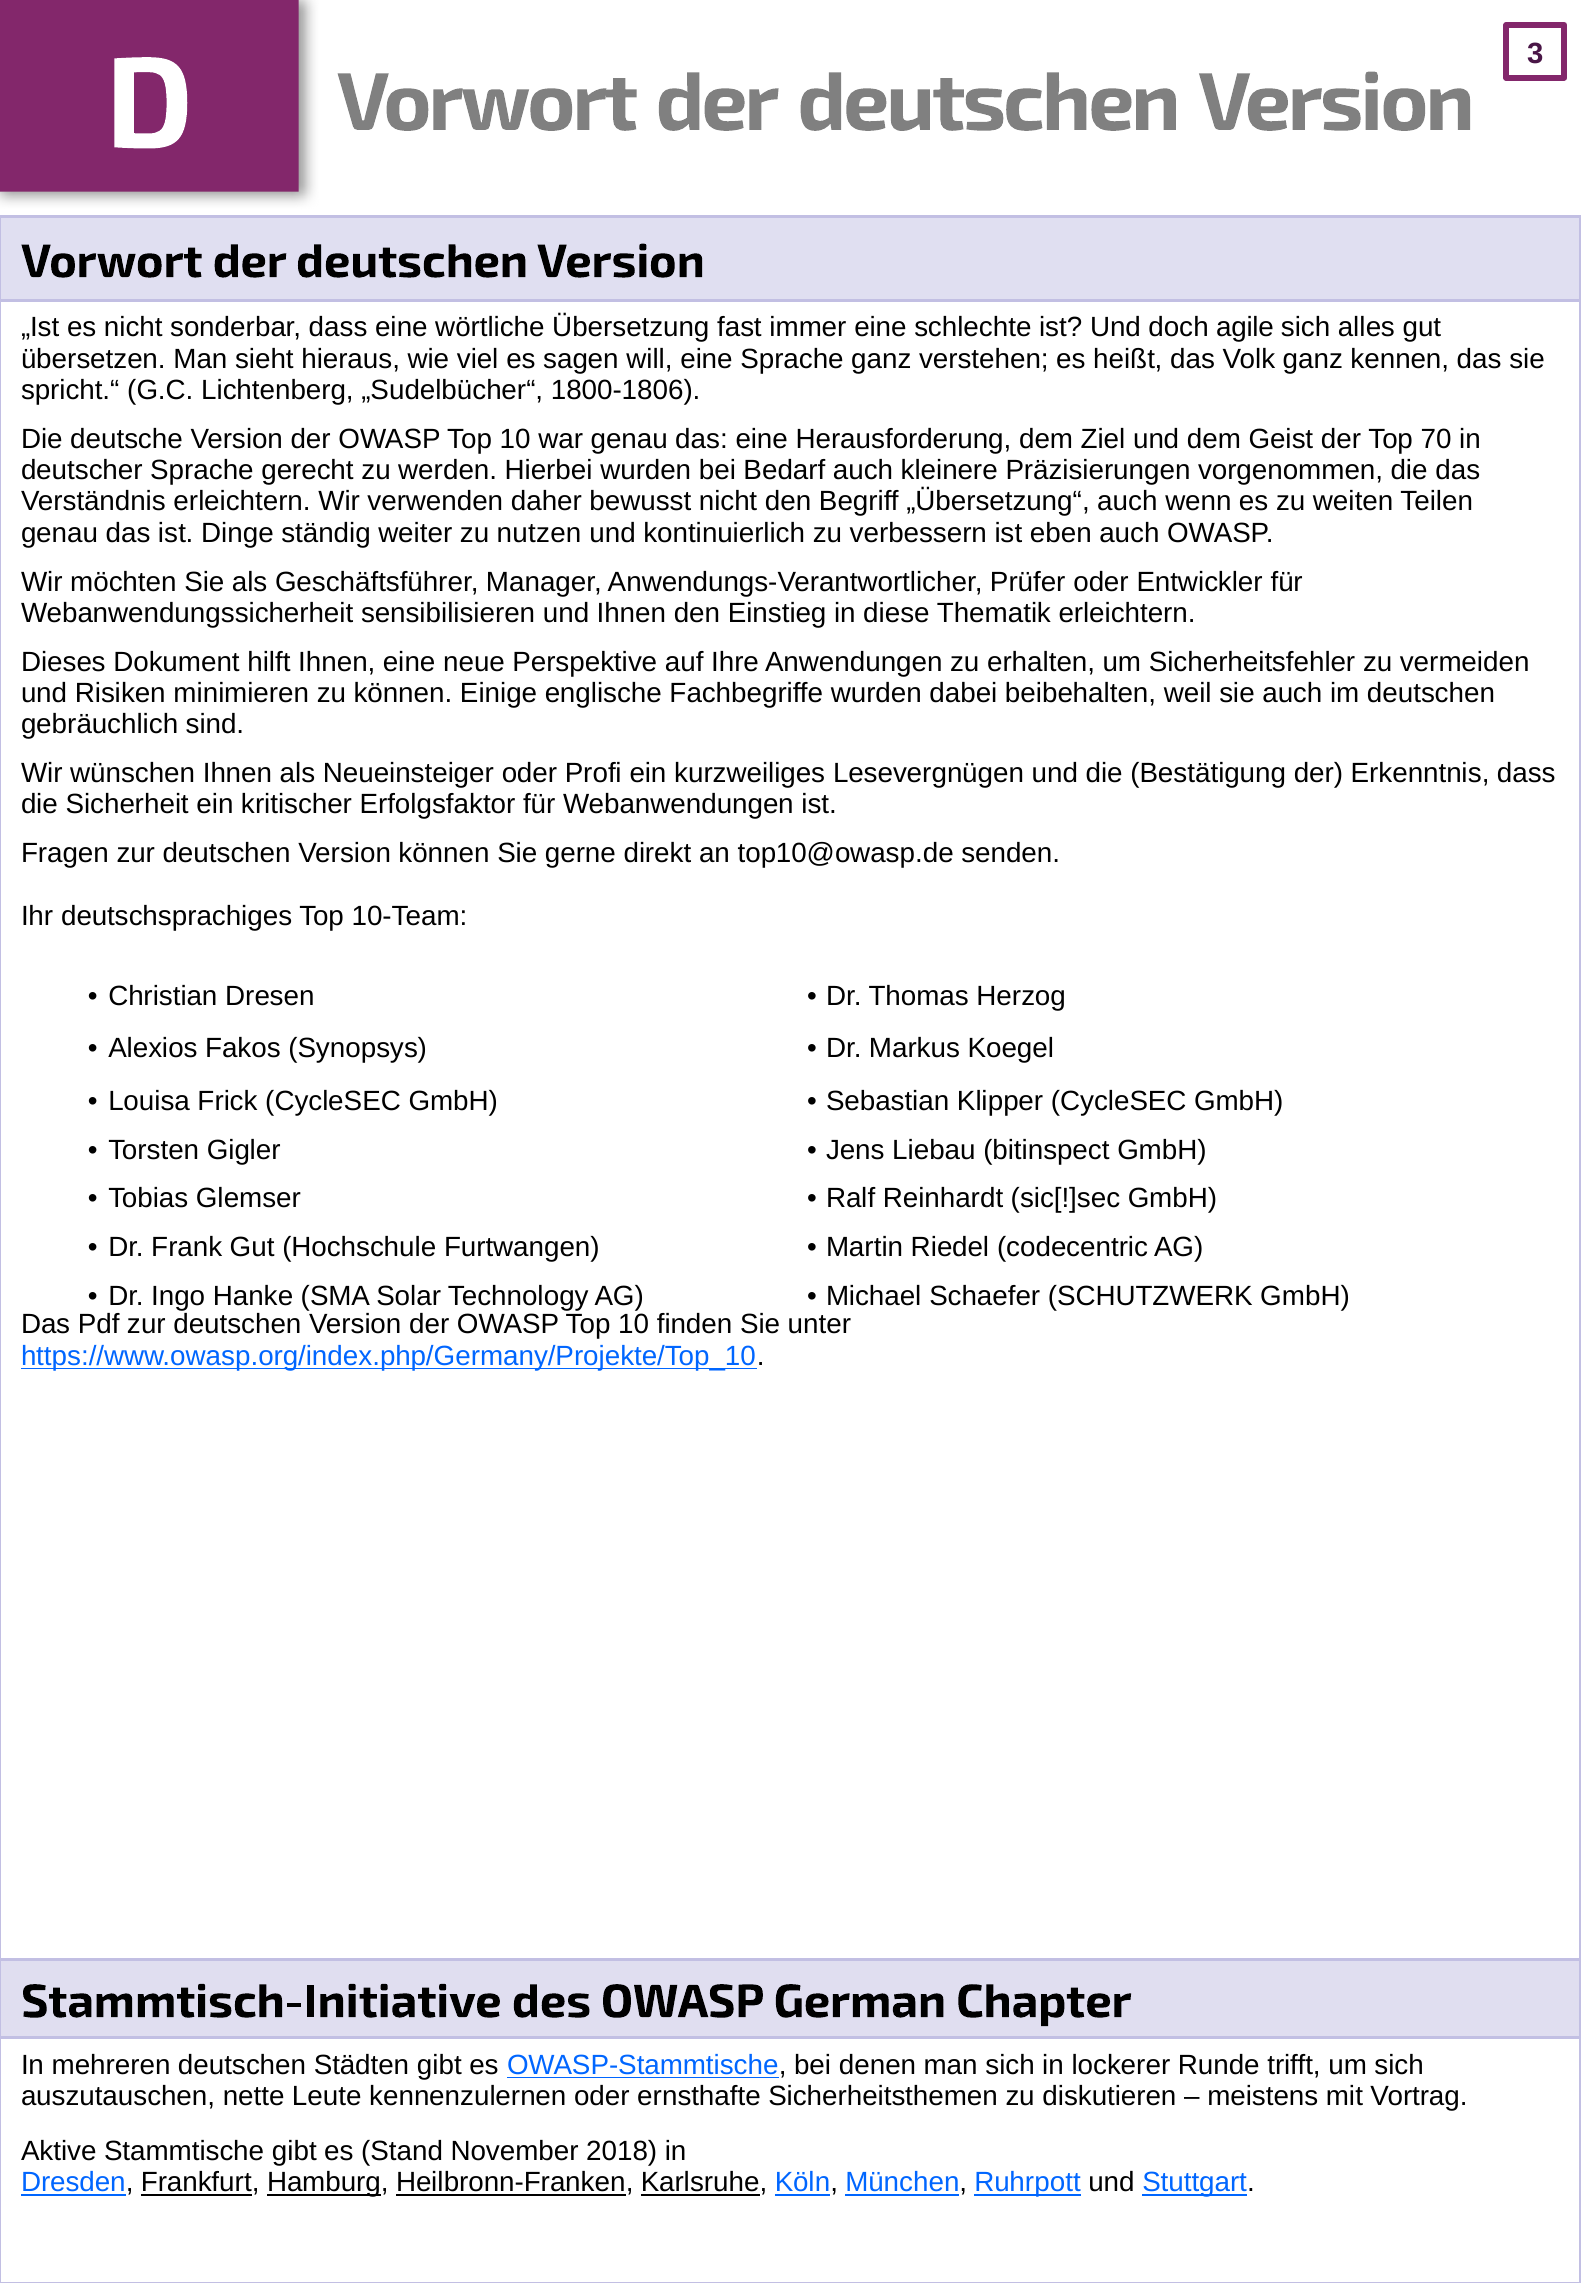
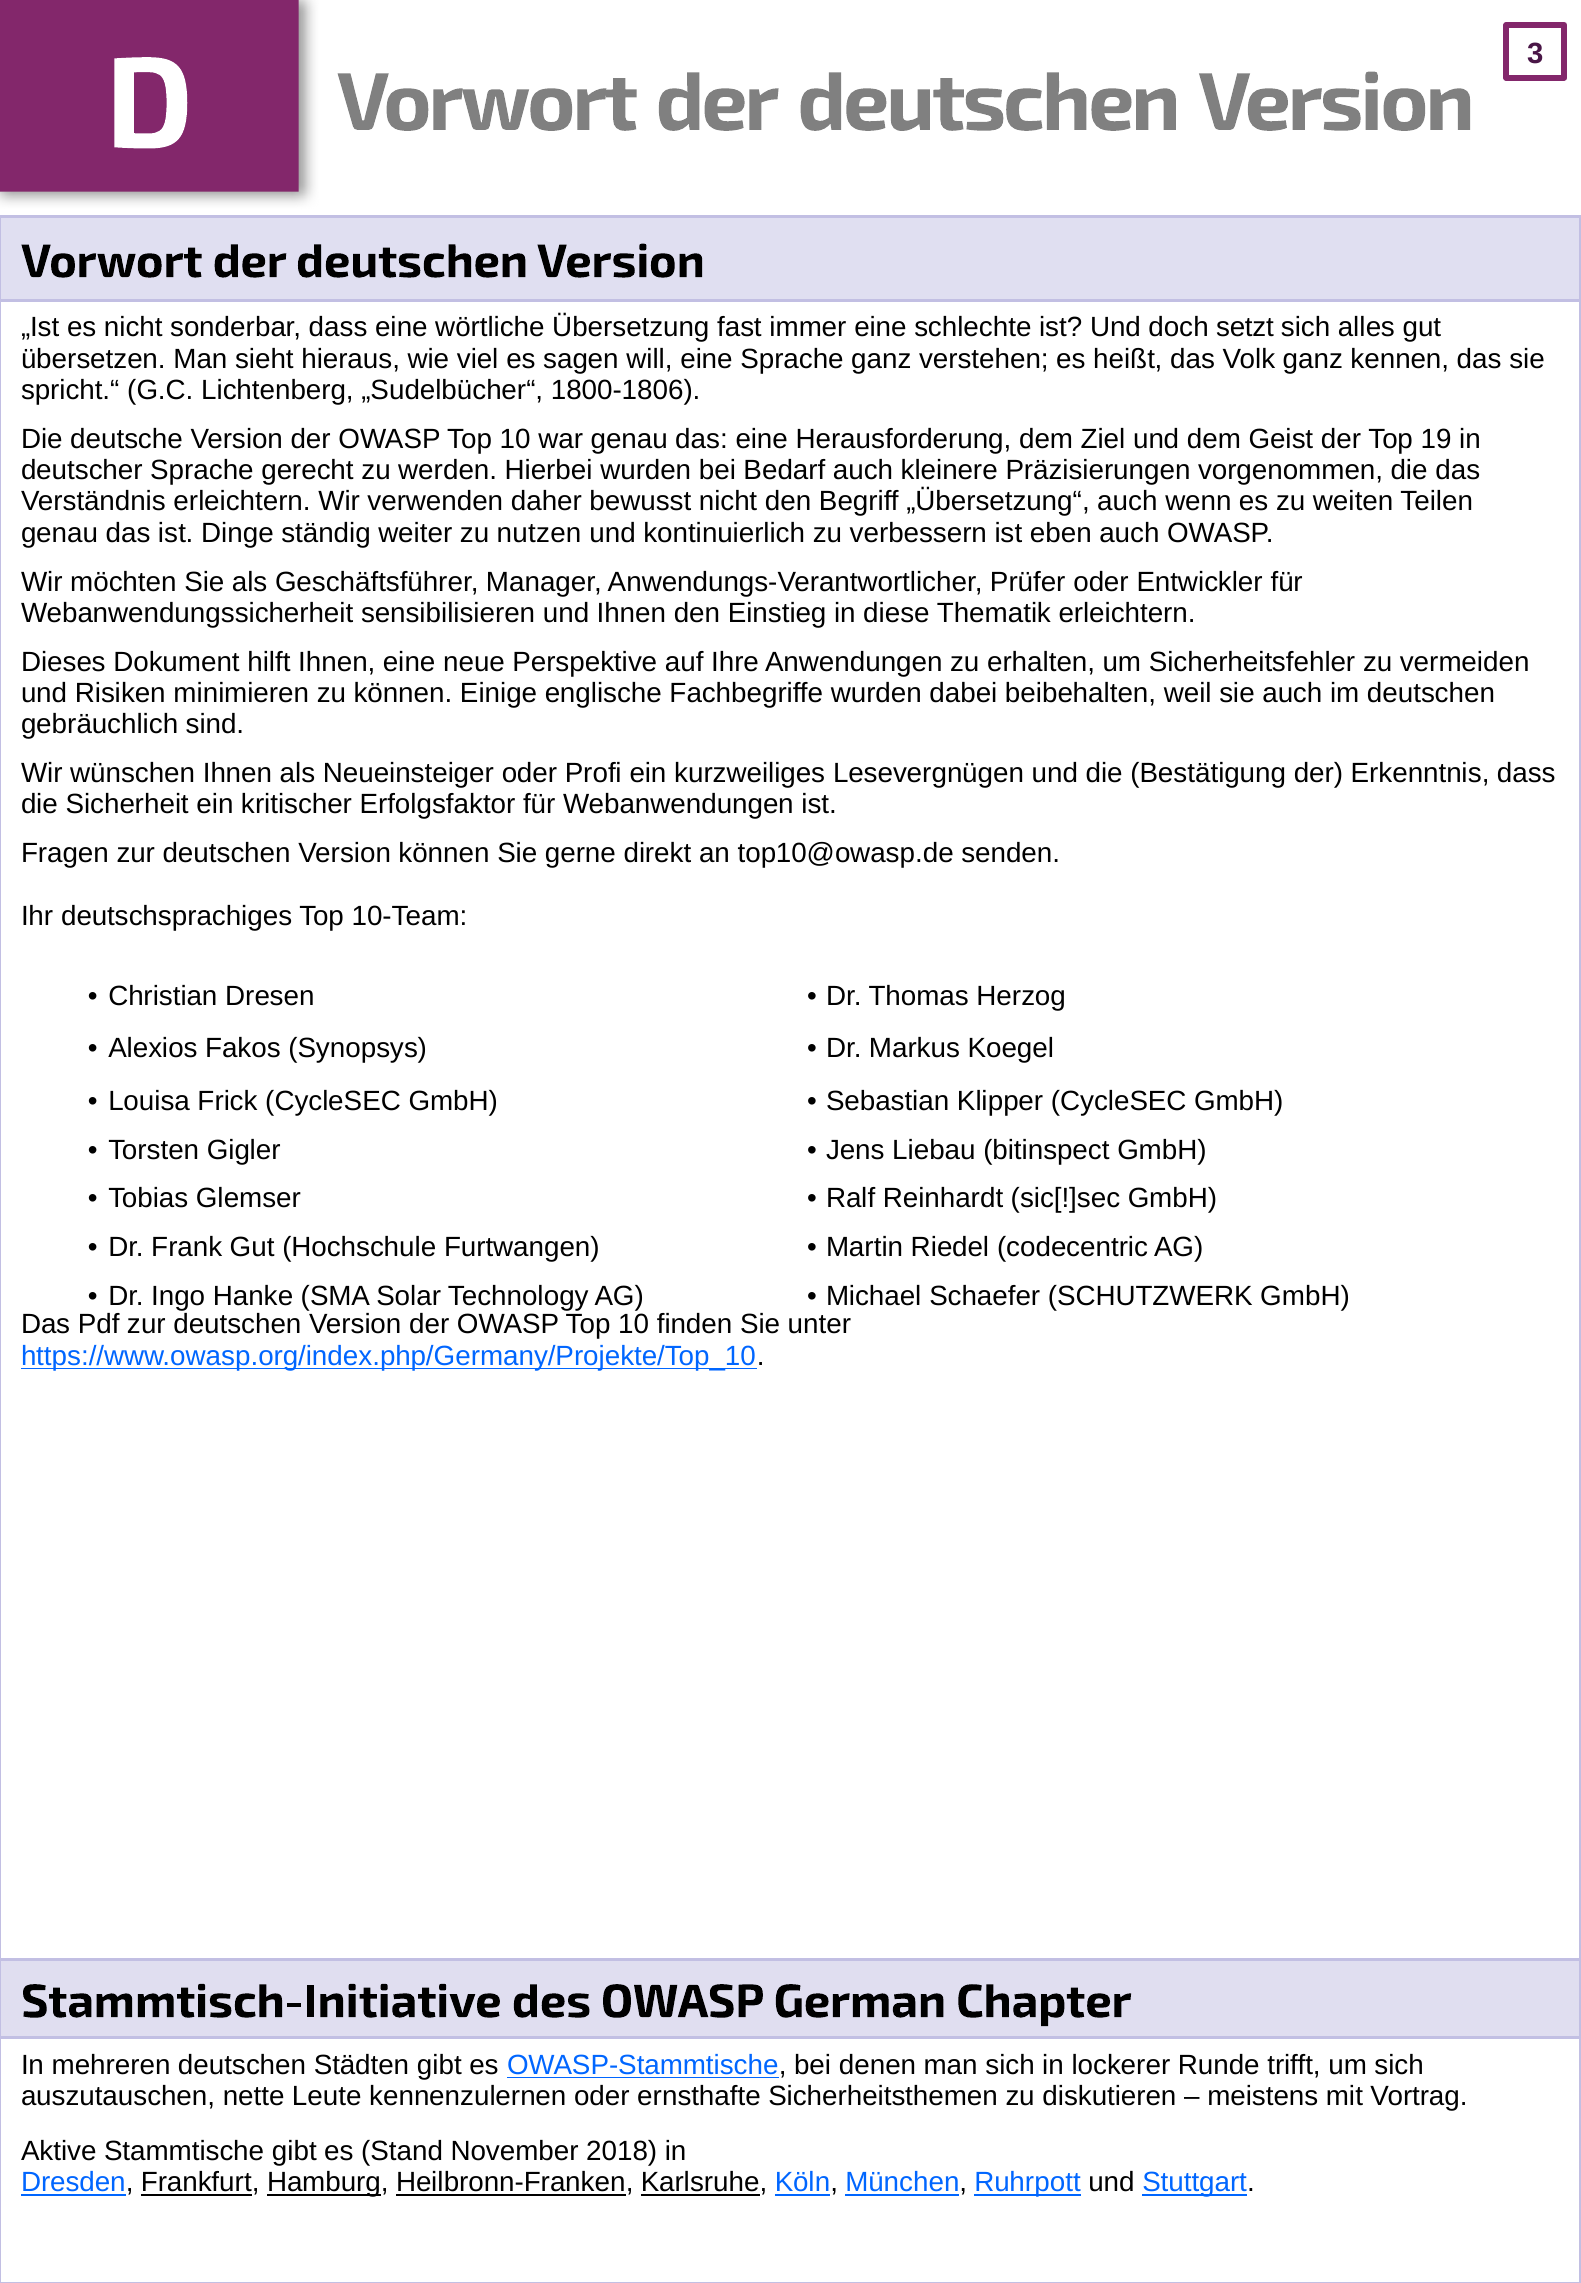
agile: agile -> setzt (1245, 328)
70: 70 -> 19 (1436, 439)
